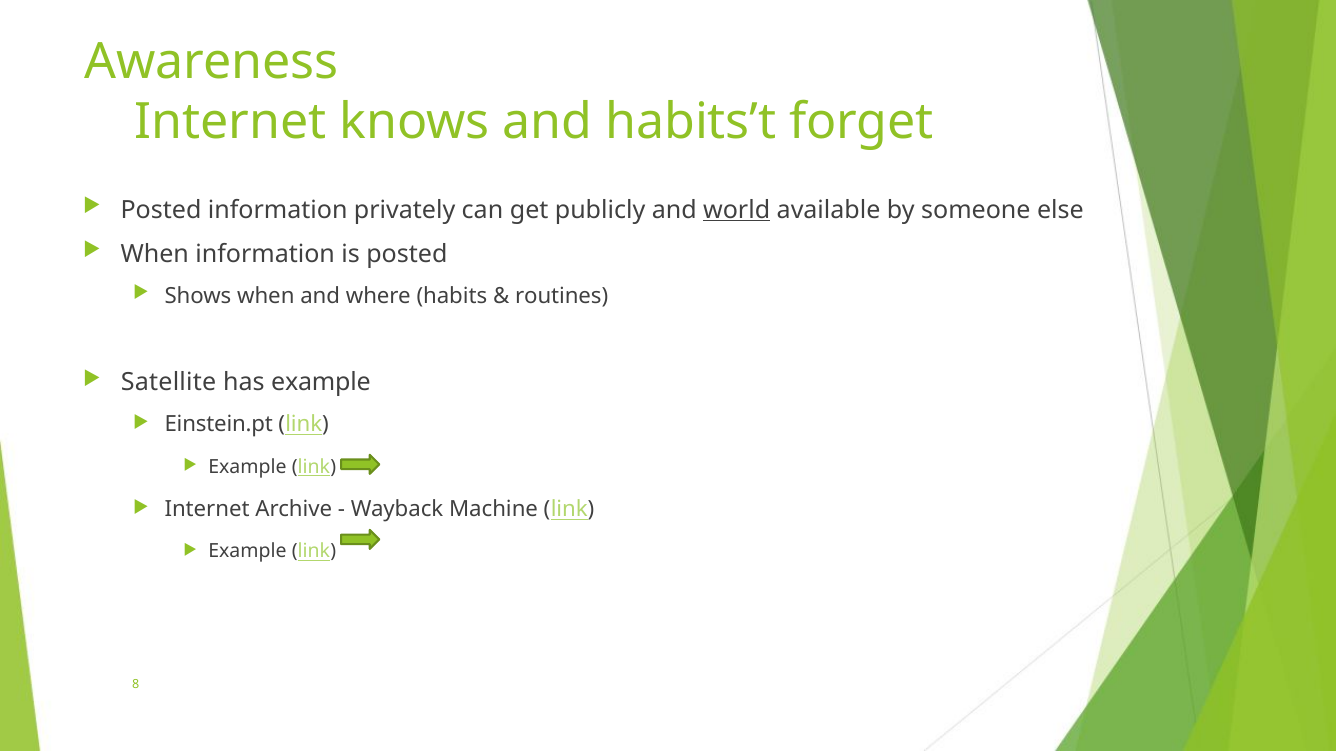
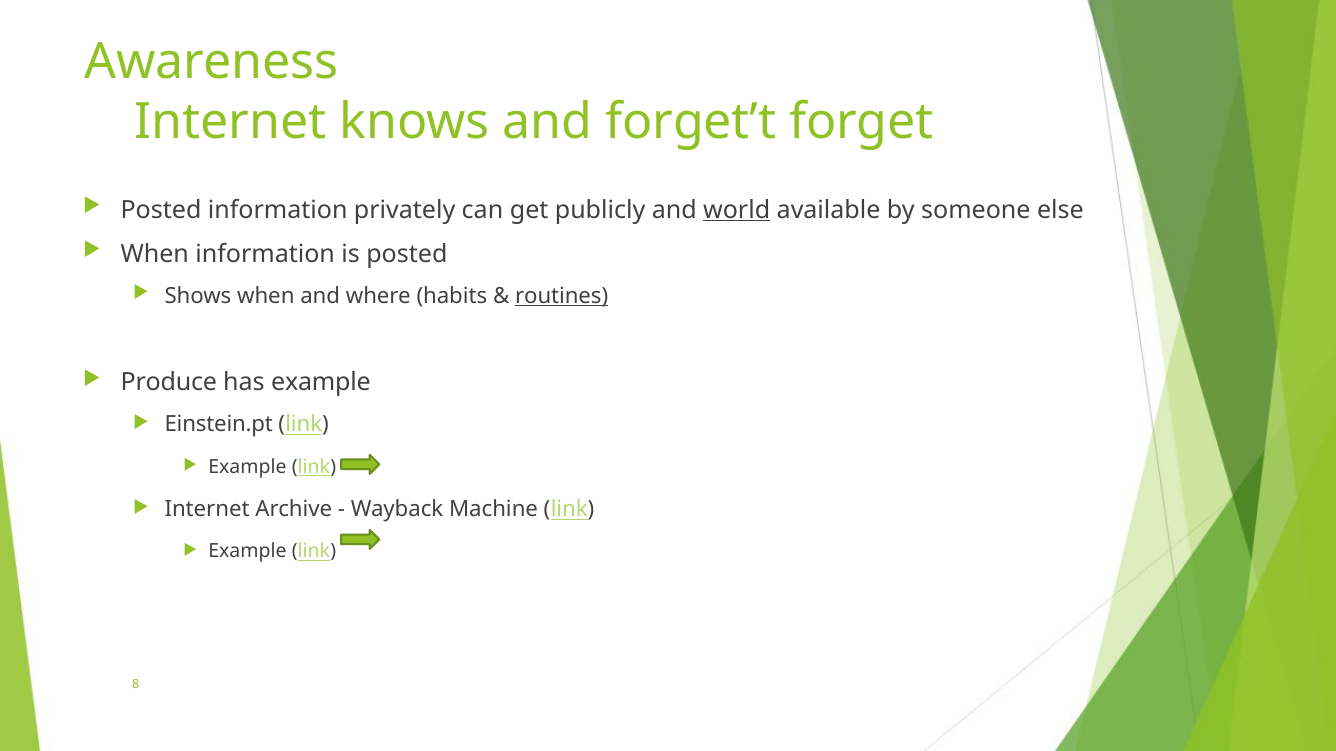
habits’t: habits’t -> forget’t (691, 122)
routines underline: none -> present (562, 296)
Satellite: Satellite -> Produce (169, 383)
